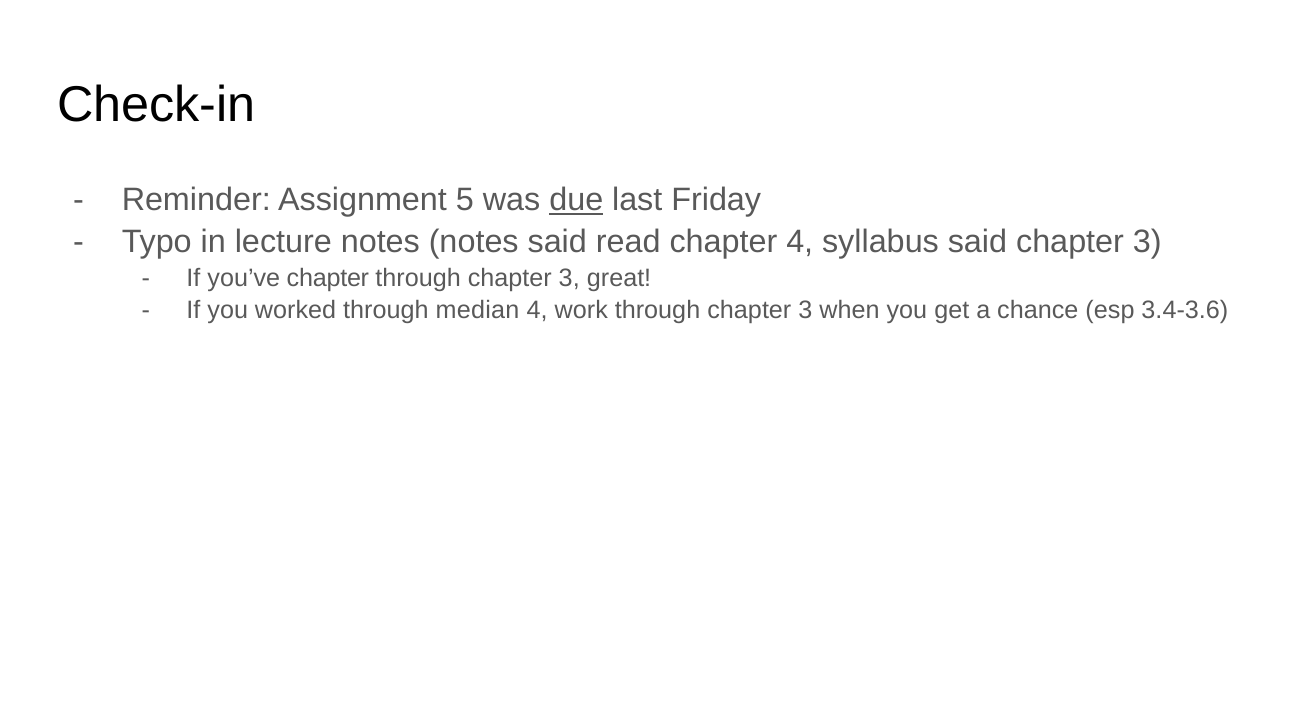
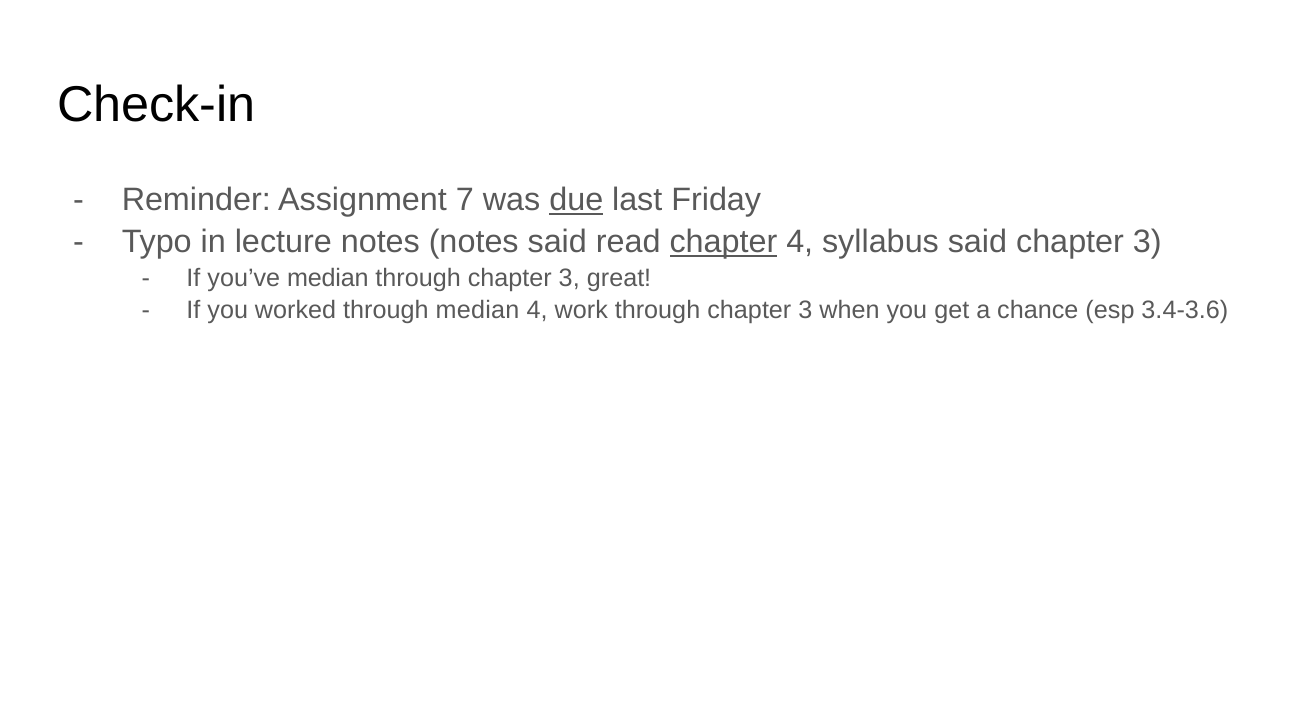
5: 5 -> 7 (465, 200)
chapter underline: none -> present (723, 242)
you’ve chapter: chapter -> median (328, 278)
